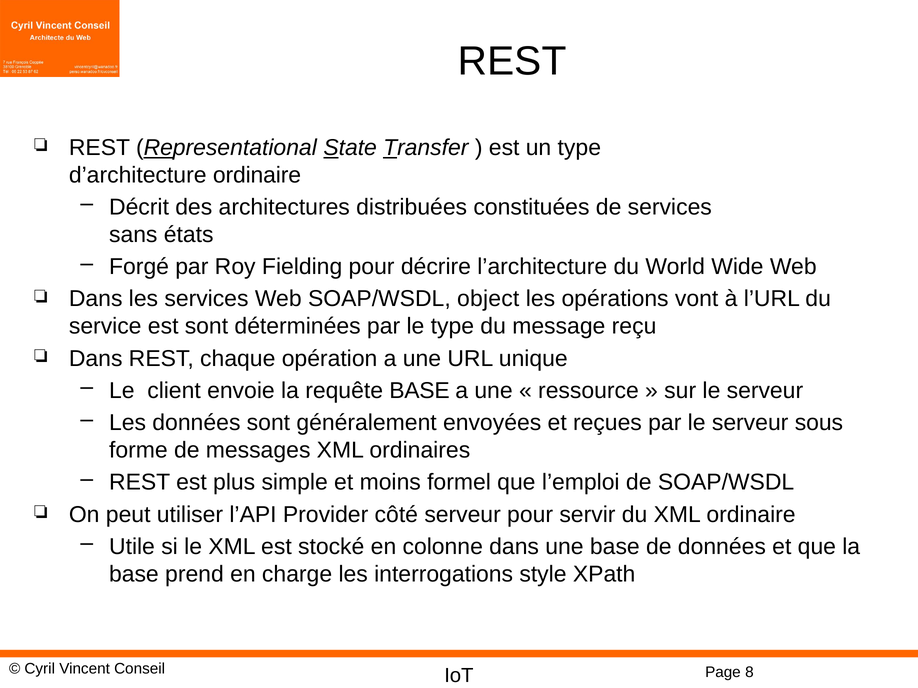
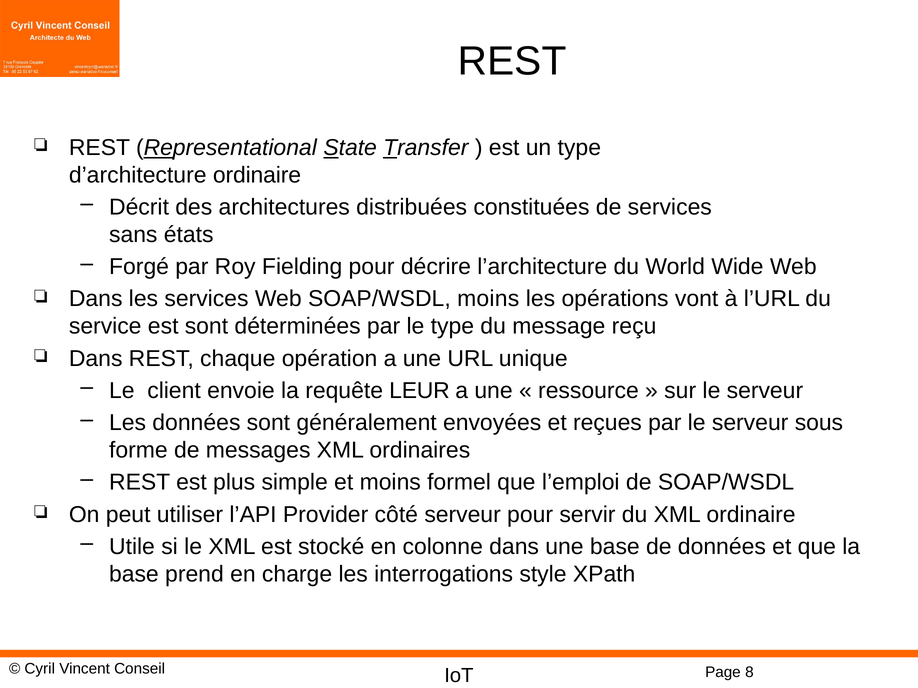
SOAP/WSDL object: object -> moins (488, 299)
requête BASE: BASE -> LEUR (419, 391)
